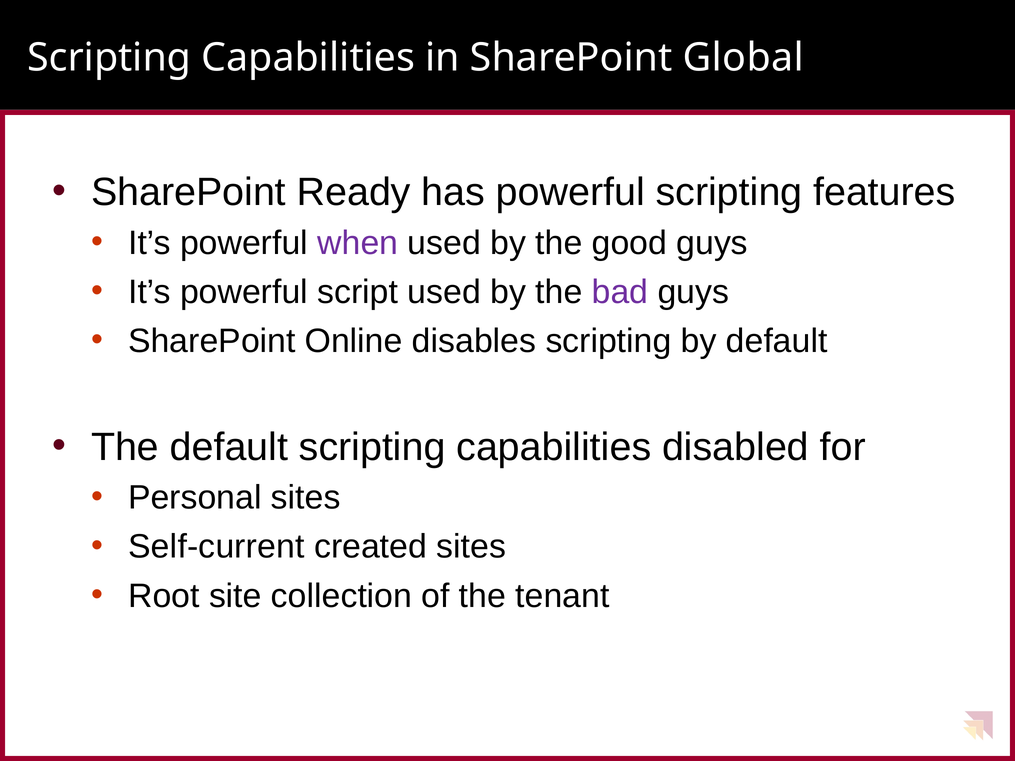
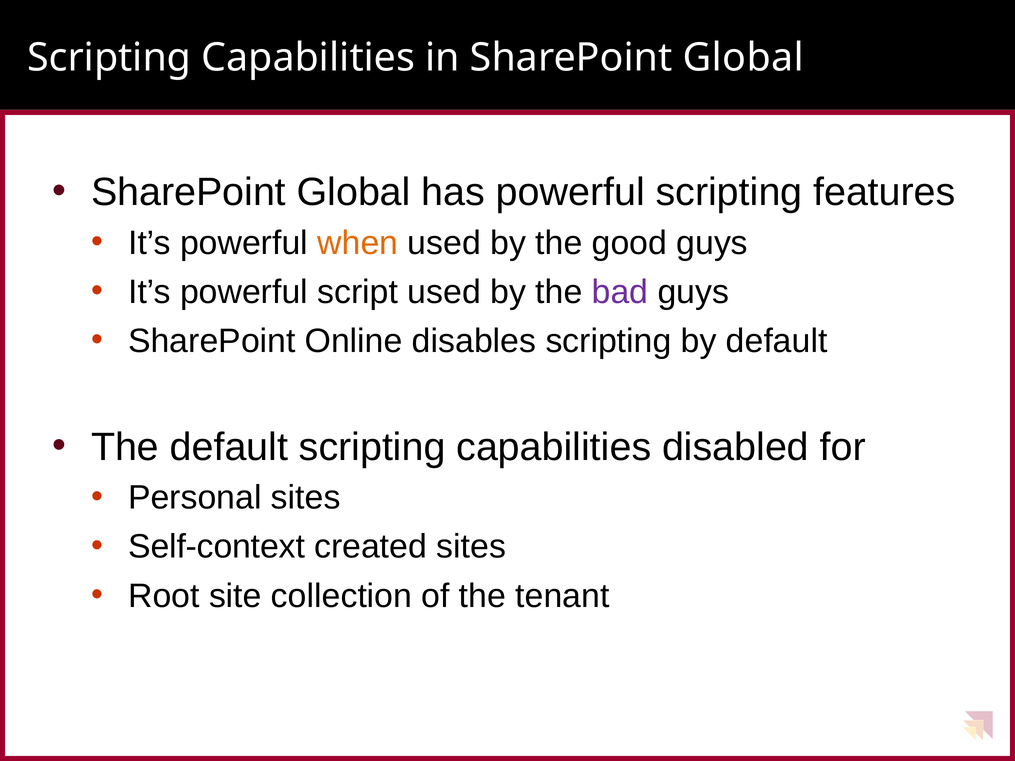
Ready: Ready -> Global (354, 192)
when colour: purple -> orange (358, 243)
Self-current: Self-current -> Self-context (217, 547)
